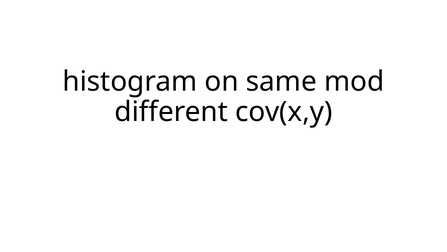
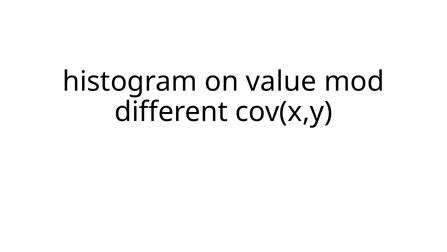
same: same -> value (281, 82)
